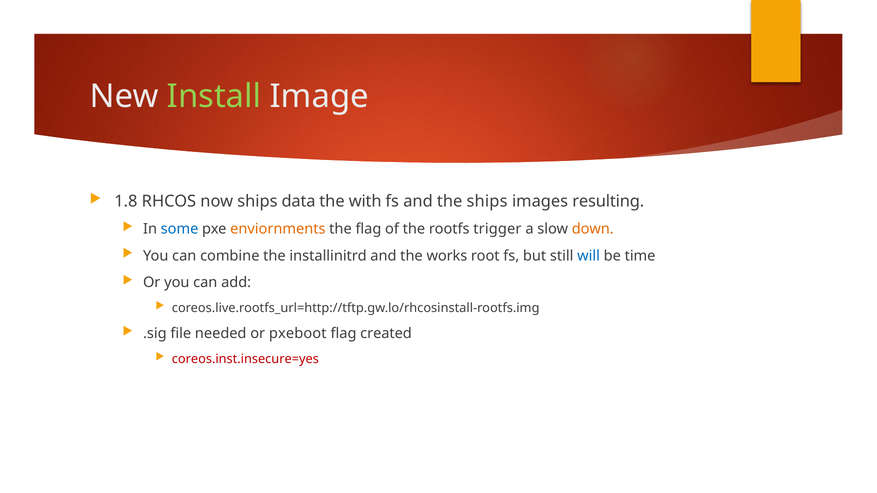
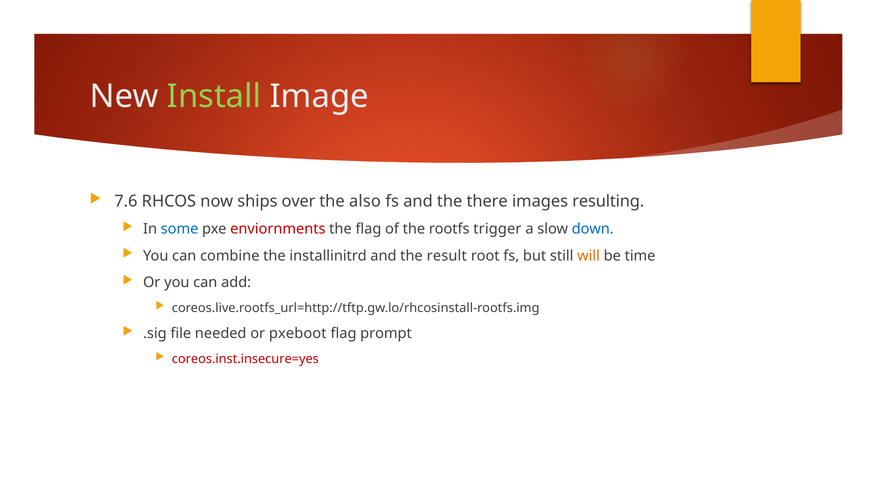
1.8: 1.8 -> 7.6 (126, 202)
data: data -> over (299, 202)
with: with -> also (365, 202)
the ships: ships -> there (487, 202)
enviornments colour: orange -> red (278, 229)
down colour: orange -> blue (593, 229)
works: works -> result (447, 256)
will colour: blue -> orange (589, 256)
created: created -> prompt (386, 334)
